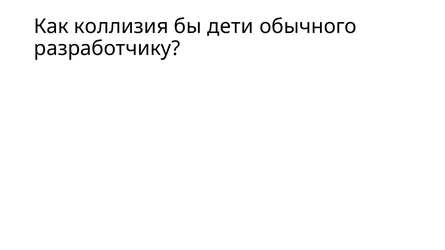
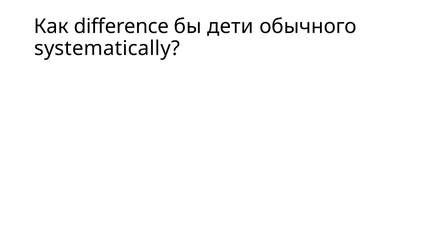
коллизия: коллизия -> difference (121, 26)
разработчику: разработчику -> systematically (107, 48)
